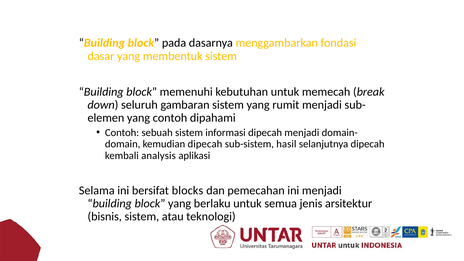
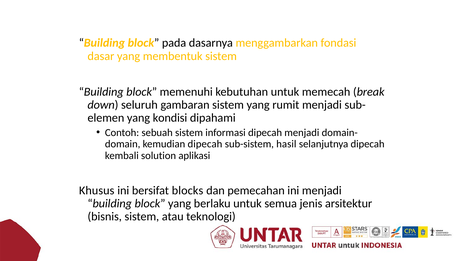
yang contoh: contoh -> kondisi (170, 118)
analysis: analysis -> solution (159, 156)
Selama: Selama -> Khusus (97, 190)
